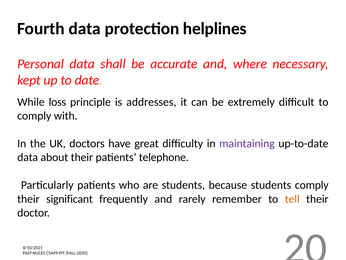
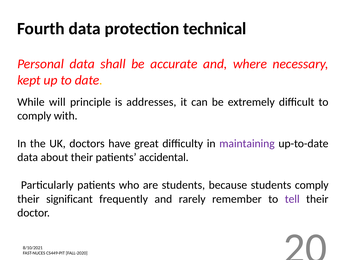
helplines: helplines -> technical (215, 29)
loss: loss -> will (57, 102)
telephone: telephone -> accidental (164, 157)
tell colour: orange -> purple (292, 199)
